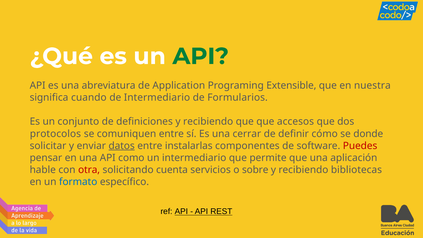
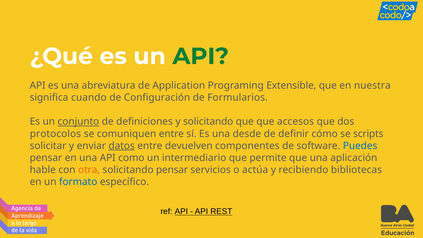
de Intermediario: Intermediario -> Configuración (157, 98)
conjunto underline: none -> present (78, 122)
definiciones y recibiendo: recibiendo -> solicitando (208, 122)
cerrar: cerrar -> desde (247, 134)
donde: donde -> scripts (368, 134)
instalarlas: instalarlas -> devuelven (189, 146)
Puedes colour: red -> blue (360, 146)
otra colour: red -> orange (89, 170)
solicitando cuenta: cuenta -> pensar (172, 170)
sobre: sobre -> actúa (255, 170)
